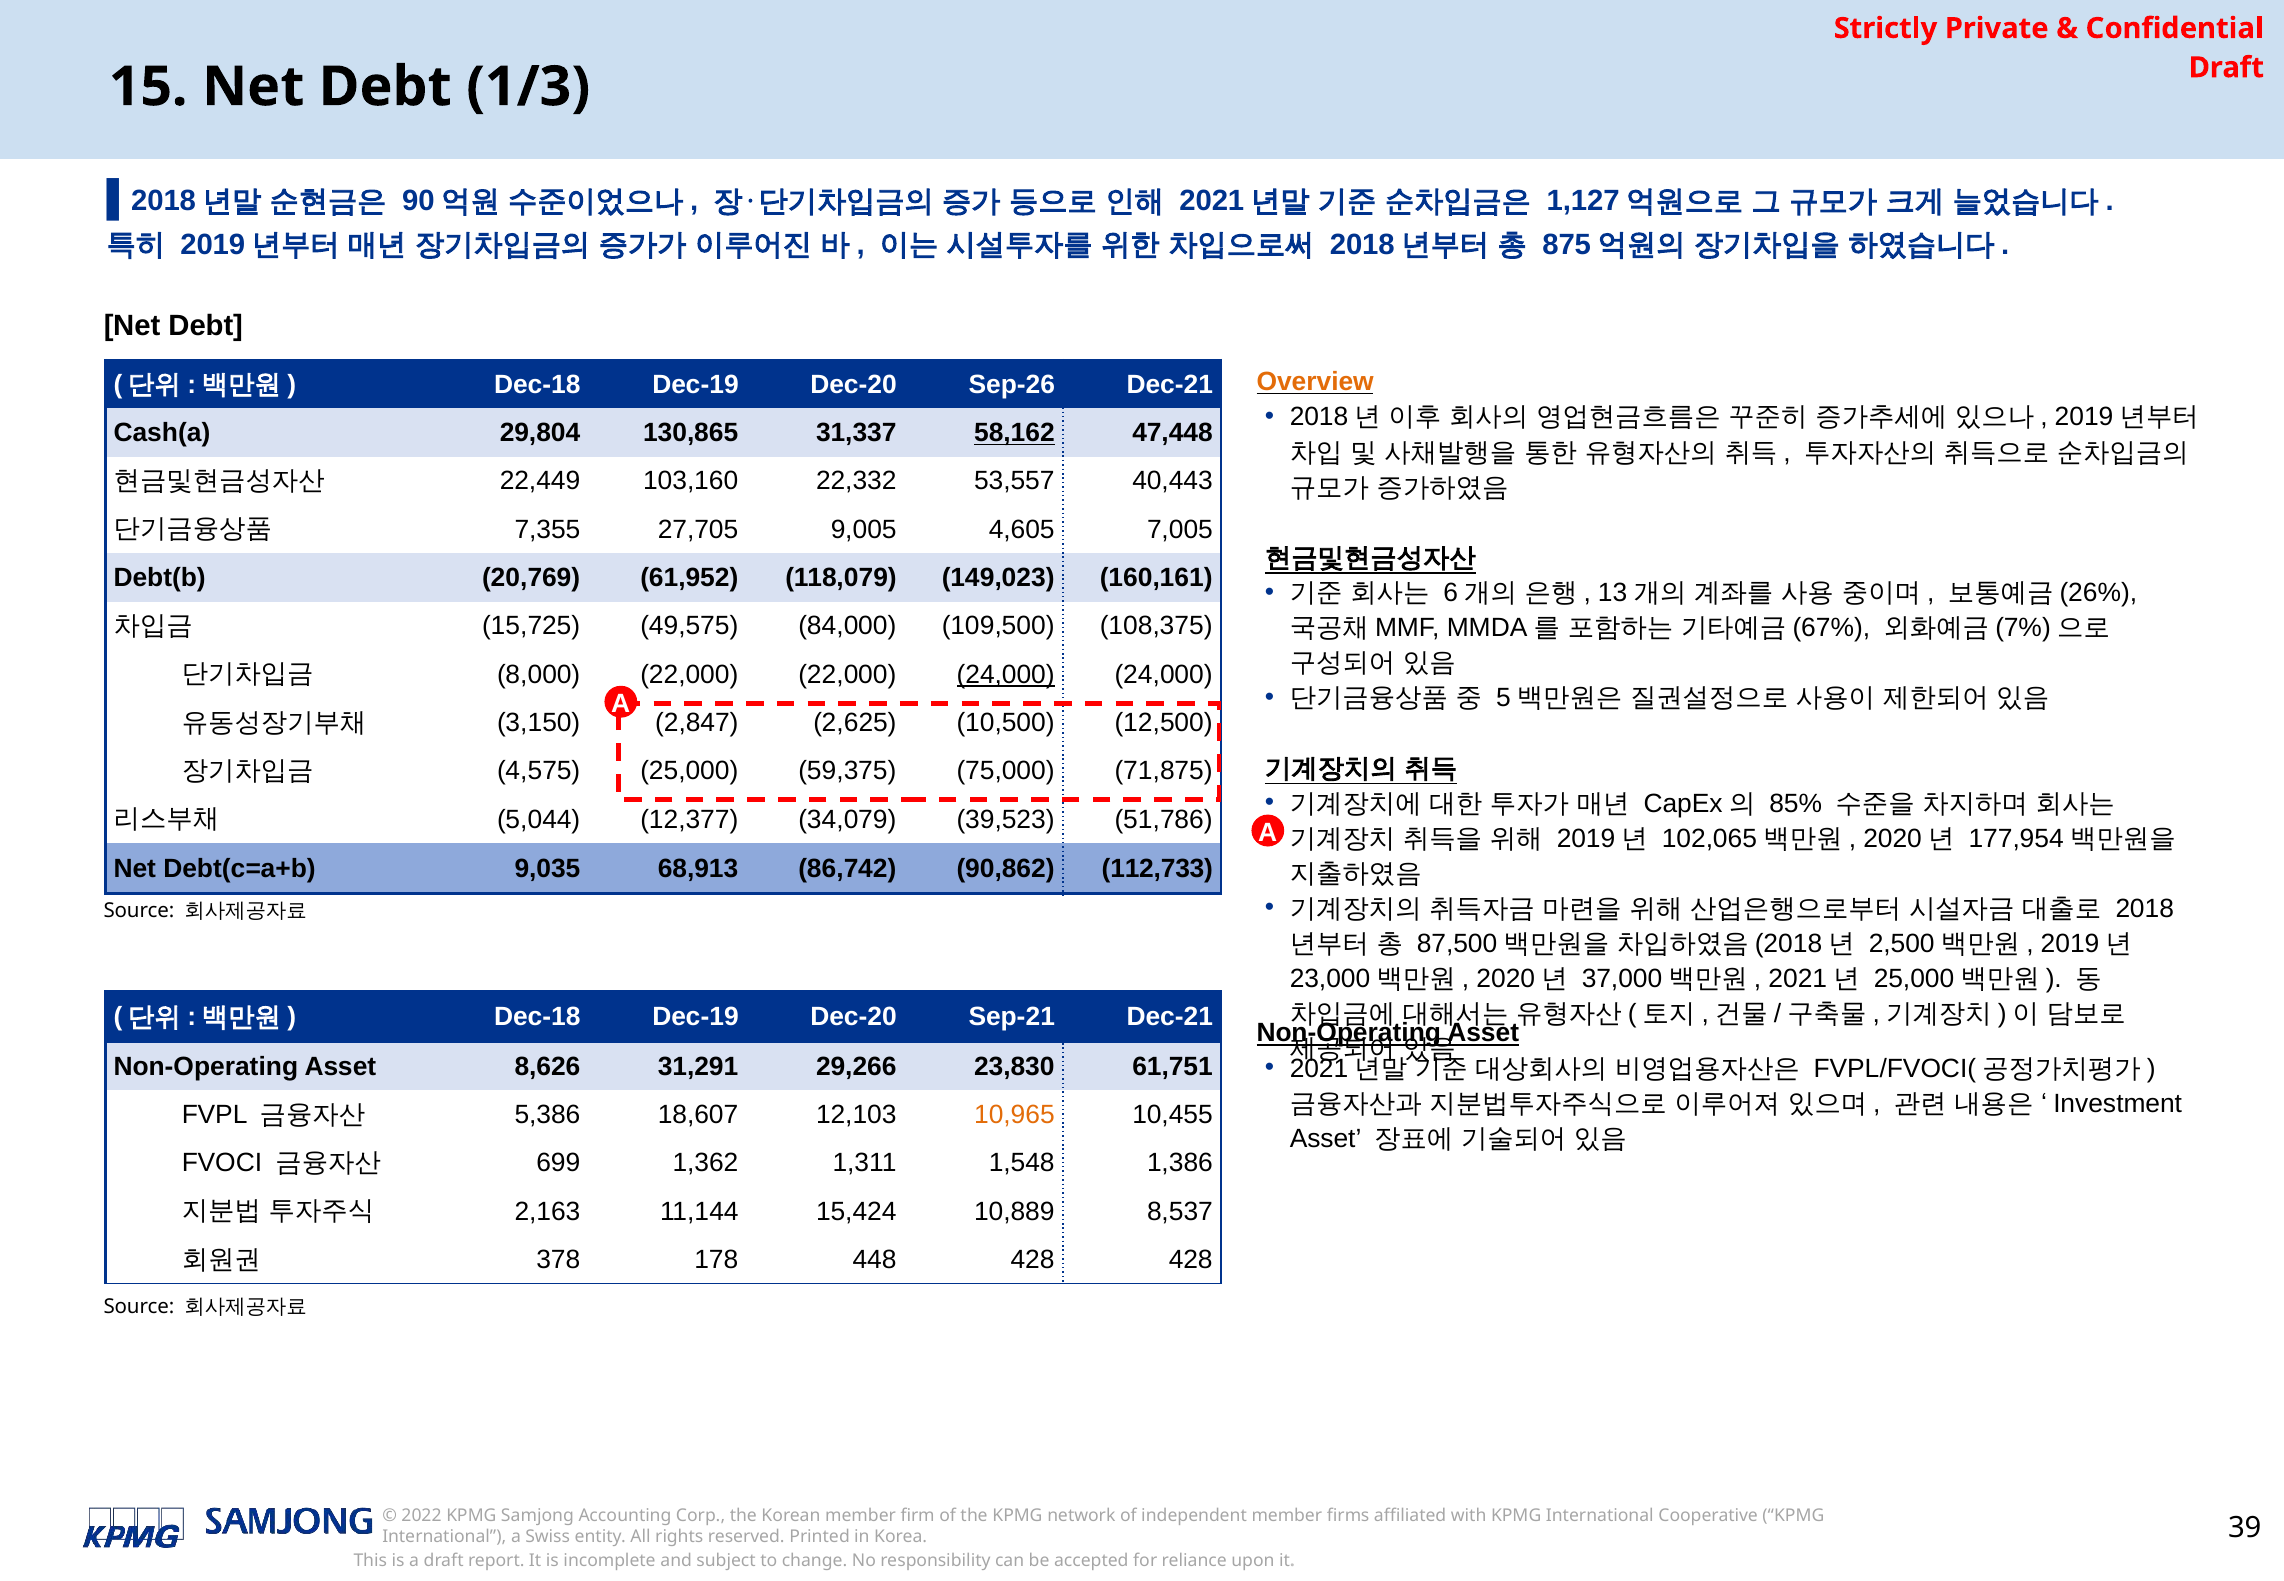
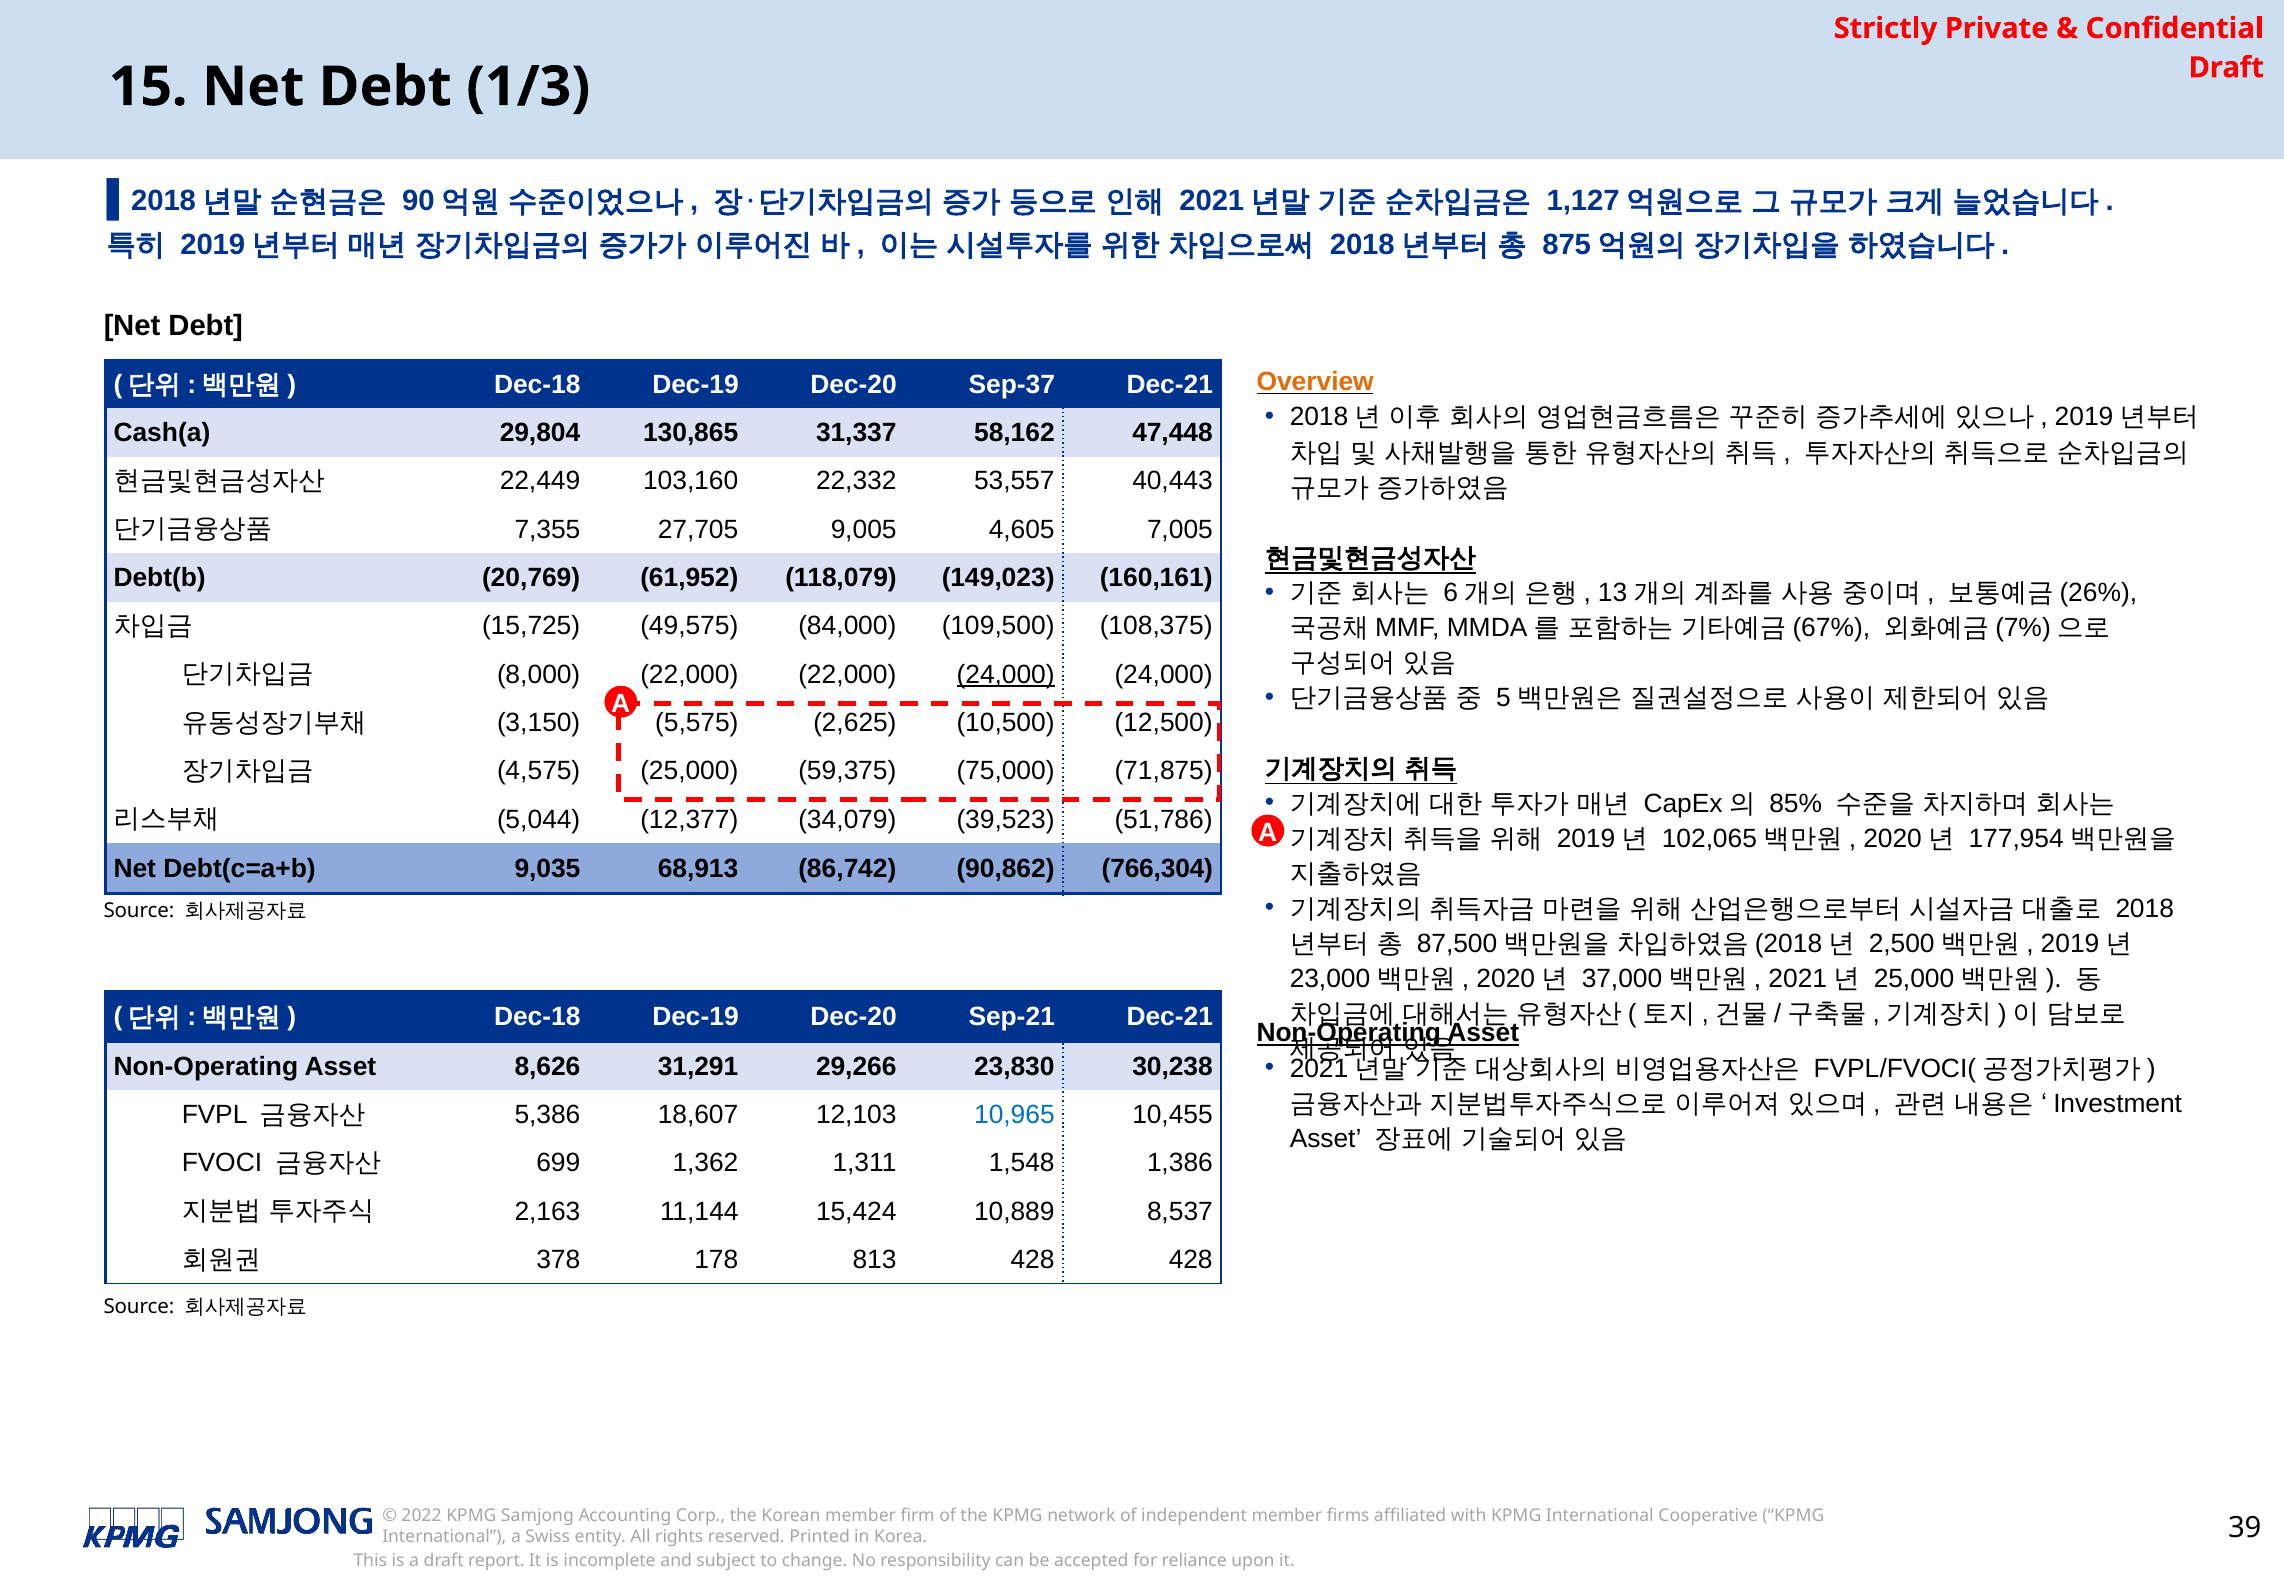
Sep-26: Sep-26 -> Sep-37 (1012, 385)
58,162 underline: present -> none (1014, 433)
2,847: 2,847 -> 5,575 (697, 723)
112,733: 112,733 -> 766,304 (1157, 869)
61,751: 61,751 -> 30,238 (1173, 1067)
10,965 colour: orange -> blue (1014, 1115)
448: 448 -> 813 (875, 1260)
